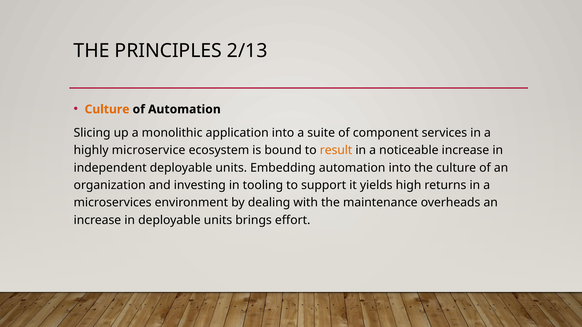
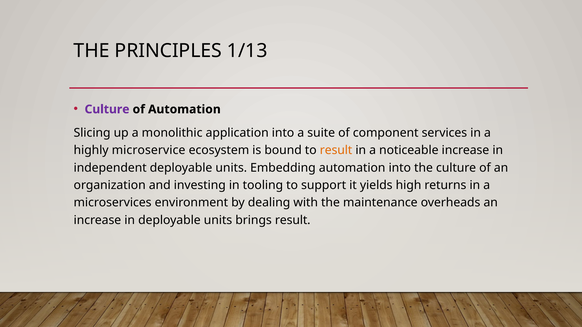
2/13: 2/13 -> 1/13 (247, 51)
Culture colour: orange -> purple (107, 109)
brings effort: effort -> result (293, 220)
